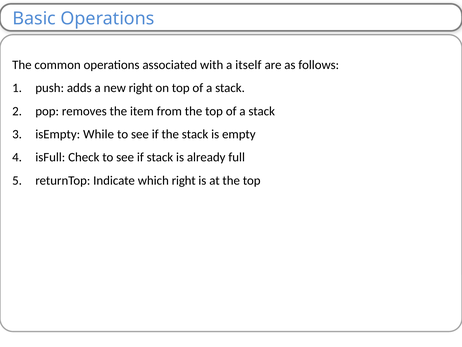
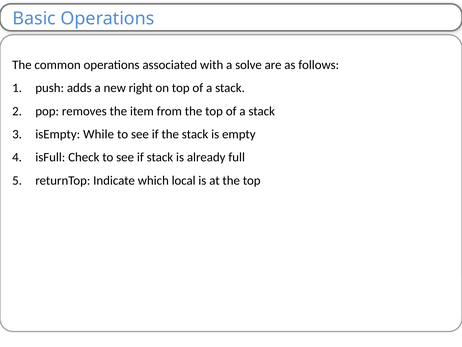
itself: itself -> solve (248, 65)
which right: right -> local (184, 180)
